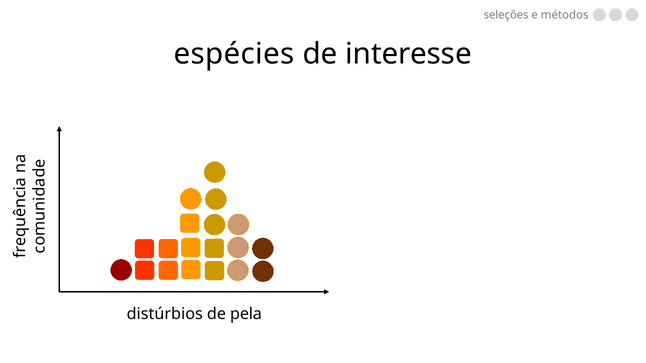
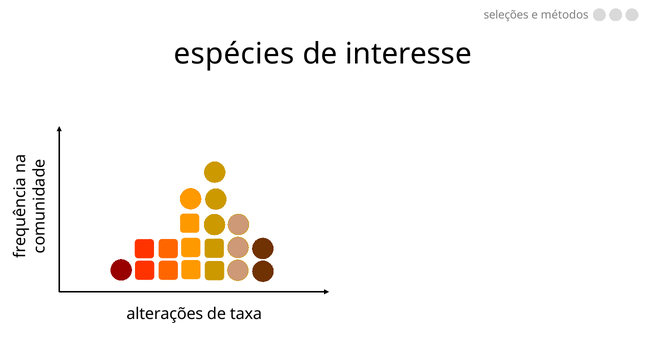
distúrbios: distúrbios -> alterações (165, 314)
pela: pela -> taxa (246, 314)
